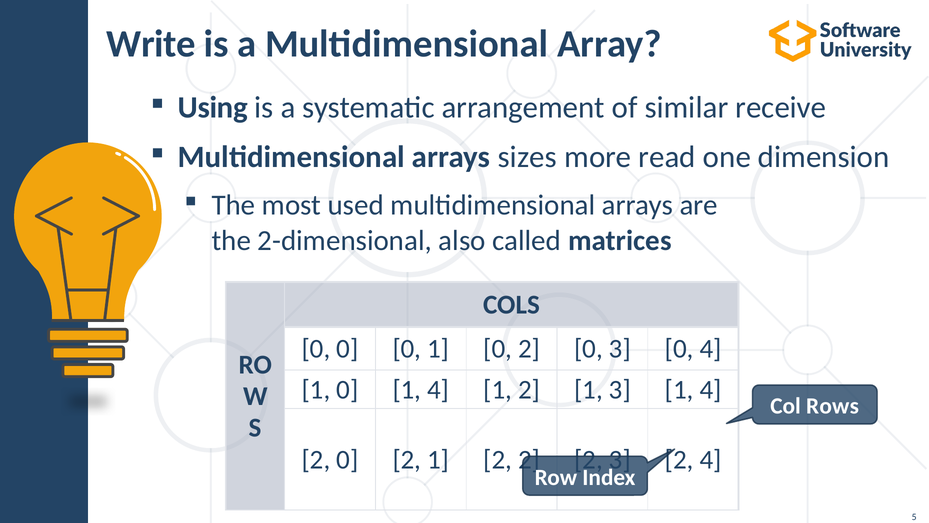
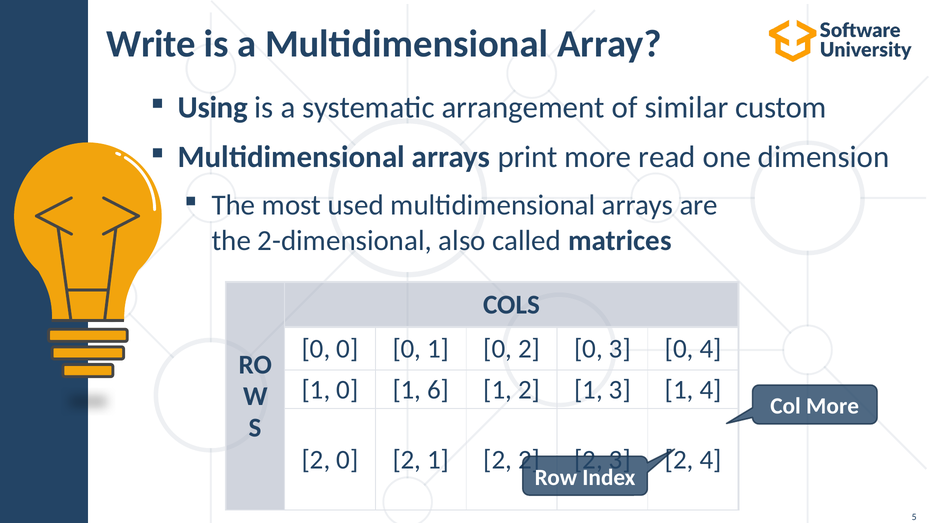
receive: receive -> custom (781, 107)
sizes: sizes -> print (527, 157)
0 1 4: 4 -> 6 (438, 389)
Col Rows: Rows -> More (833, 406)
